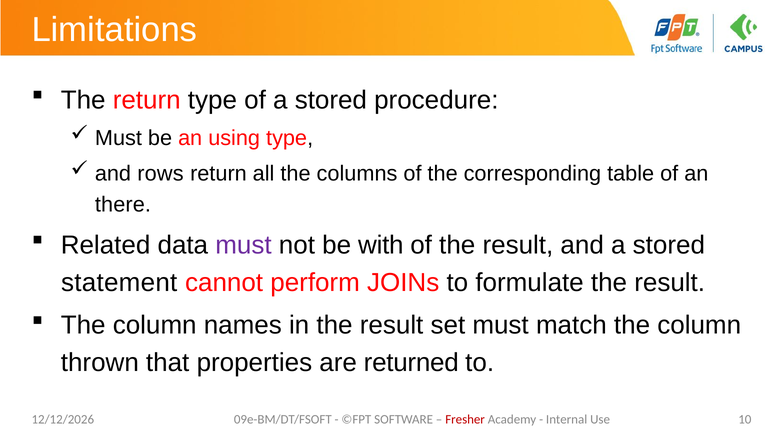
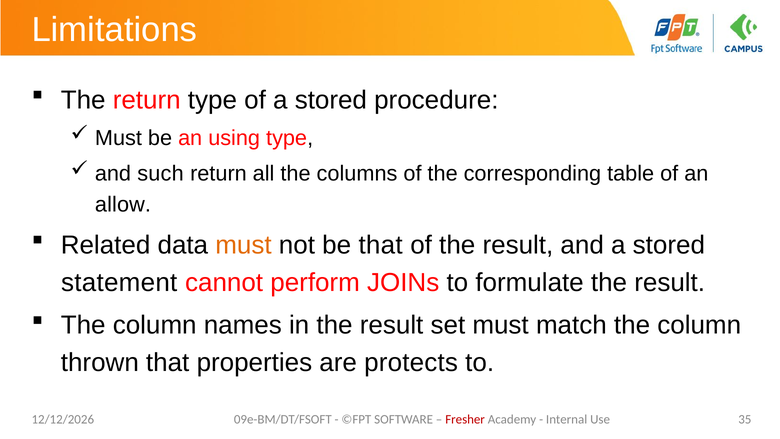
rows: rows -> such (160, 173)
there: there -> allow (123, 205)
must colour: purple -> orange (243, 245)
be with: with -> that (381, 245)
returned: returned -> protects (411, 362)
10: 10 -> 35 (745, 419)
